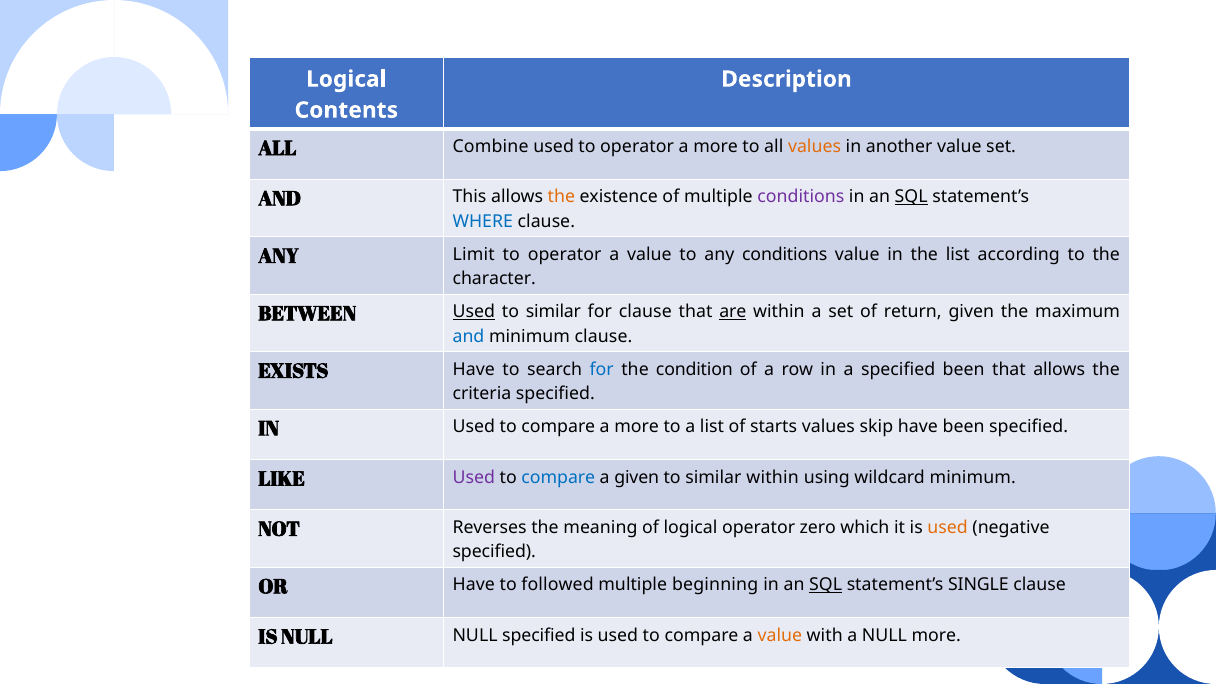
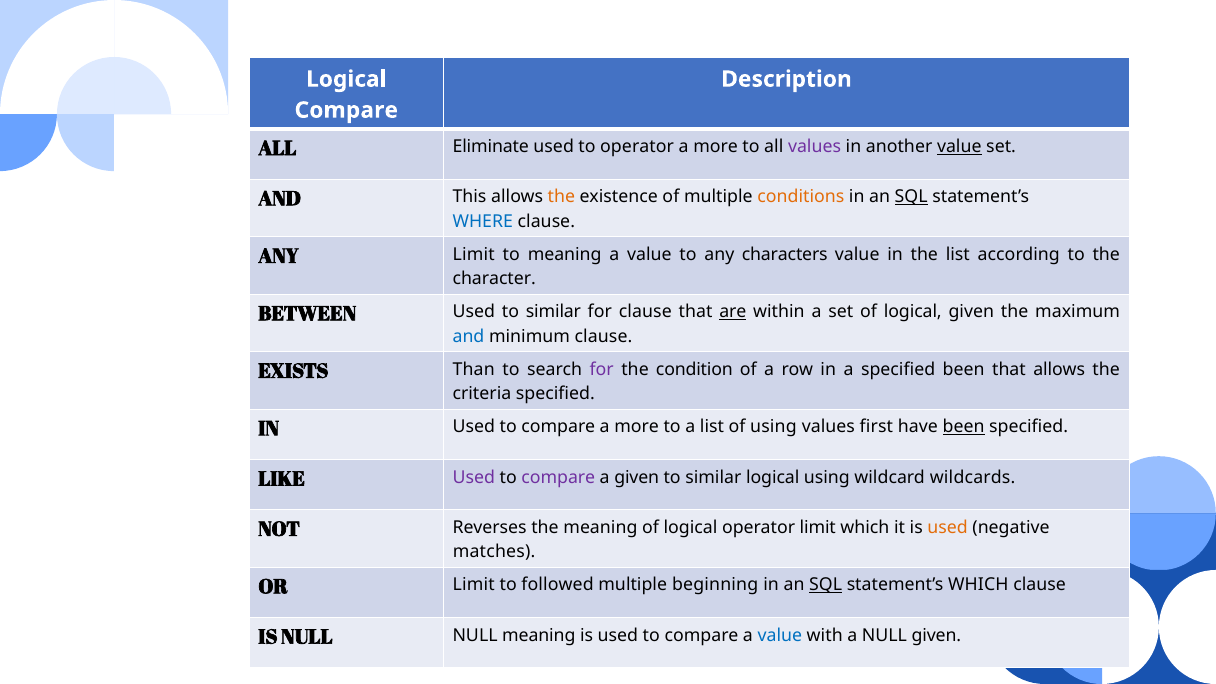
Contents: Contents -> Compare (346, 110)
Combine: Combine -> Eliminate (491, 147)
values colour: orange -> purple (815, 147)
value underline: none -> present (959, 147)
conditions colour: purple -> orange (801, 197)
operator: operator -> meaning (565, 254)
any conditions: conditions -> characters (785, 254)
Used underline: present -> none (474, 312)
set of return: return -> logical (913, 312)
EXISTS Have: Have -> Than (474, 369)
for colour: blue -> purple (602, 369)
of starts: starts -> using (773, 427)
skip: skip -> first (876, 427)
been underline: none -> present (964, 427)
compare colour: blue -> purple (558, 477)
similar within: within -> logical (773, 477)
wildcard minimum: minimum -> wildcards (973, 477)
operator zero: zero -> limit (818, 528)
specified: specified -> matches (494, 552)
OR Have: Have -> Limit (474, 585)
statement’s SINGLE: SINGLE -> WHICH (978, 585)
NULL specified: specified -> meaning (539, 635)
value colour: orange -> blue (780, 635)
NULL more: more -> given (936, 635)
